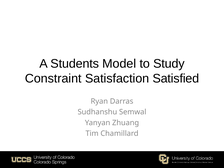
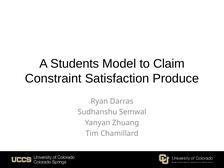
Study: Study -> Claim (169, 64)
Satisfied: Satisfied -> Produce (176, 79)
